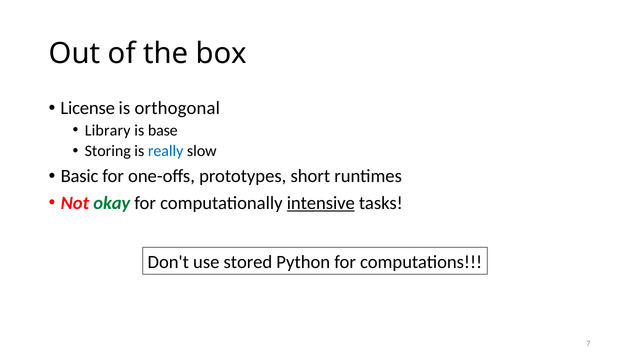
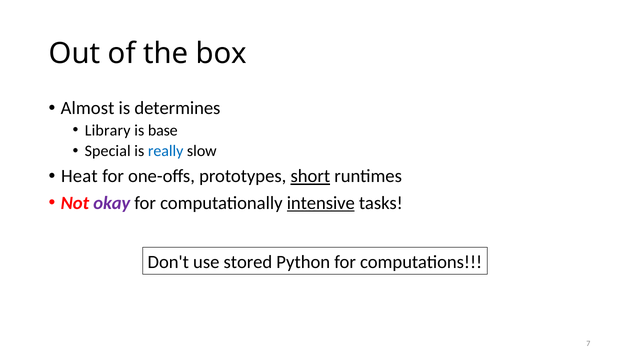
License: License -> Almost (88, 108)
orthogonal: orthogonal -> determines (177, 108)
Storing: Storing -> Special (108, 151)
Basic: Basic -> Heat (79, 176)
short underline: none -> present (310, 176)
okay colour: green -> purple (112, 203)
